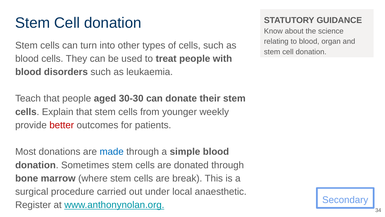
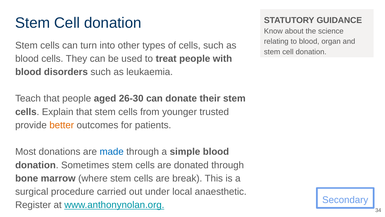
30-30: 30-30 -> 26-30 (131, 98)
weekly: weekly -> trusted (214, 112)
better colour: red -> orange (62, 125)
